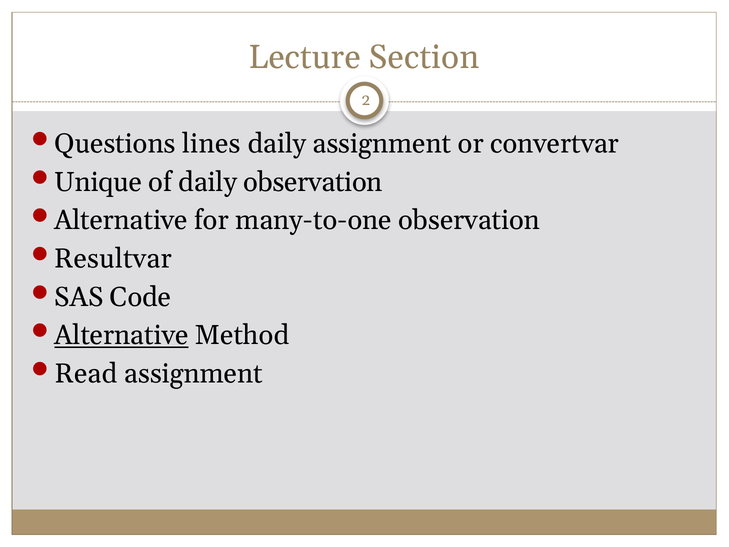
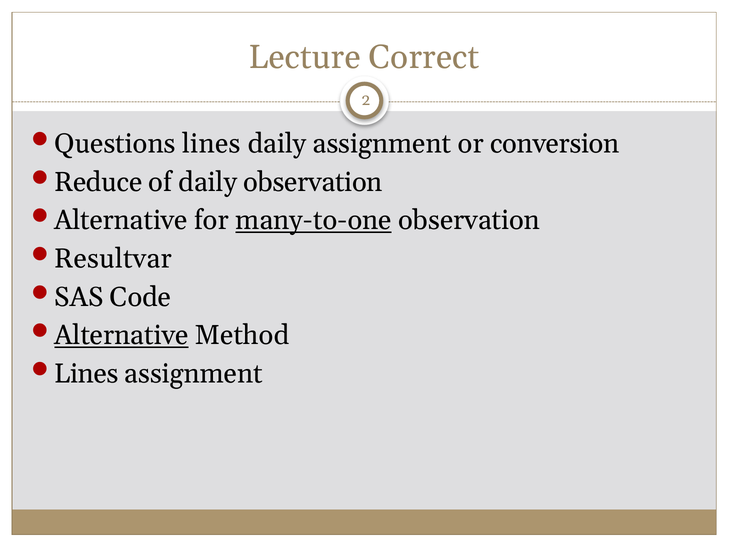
Section: Section -> Correct (424, 57)
convertvar: convertvar -> conversion (555, 144)
Unique: Unique -> Reduce (98, 182)
many-to-one underline: none -> present (314, 220)
Read: Read -> Lines (86, 374)
